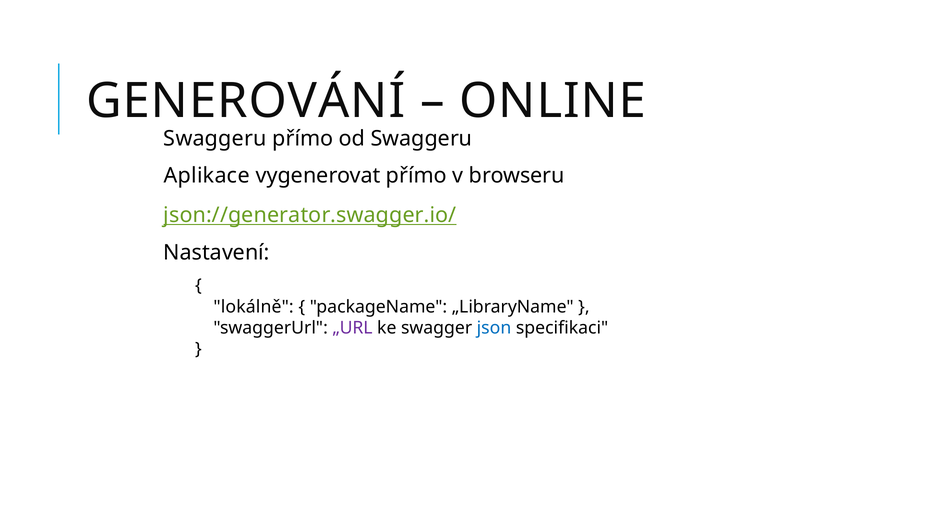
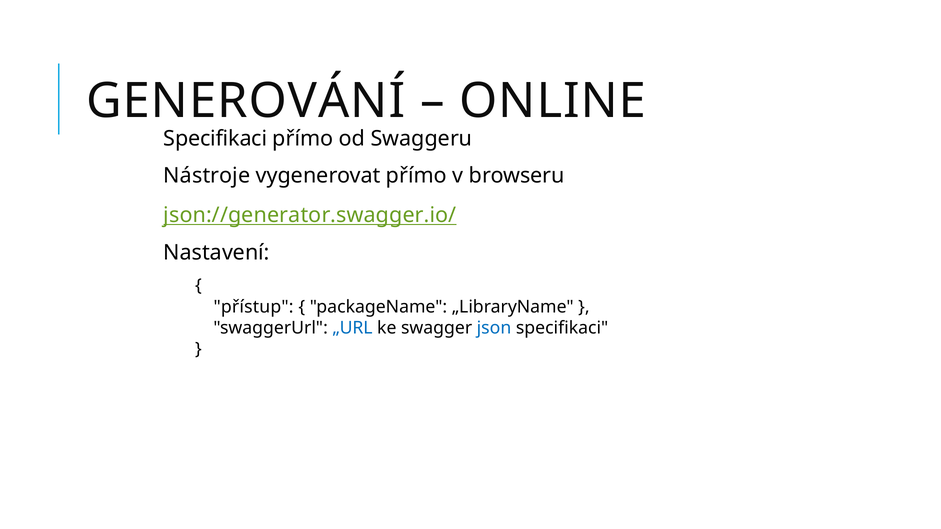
Swaggeru: Swaggeru -> Specifikaci (215, 139)
Aplikace: Aplikace -> Nástroje (207, 176)
lokálně: lokálně -> přístup (254, 307)
„URL colour: purple -> blue (353, 328)
